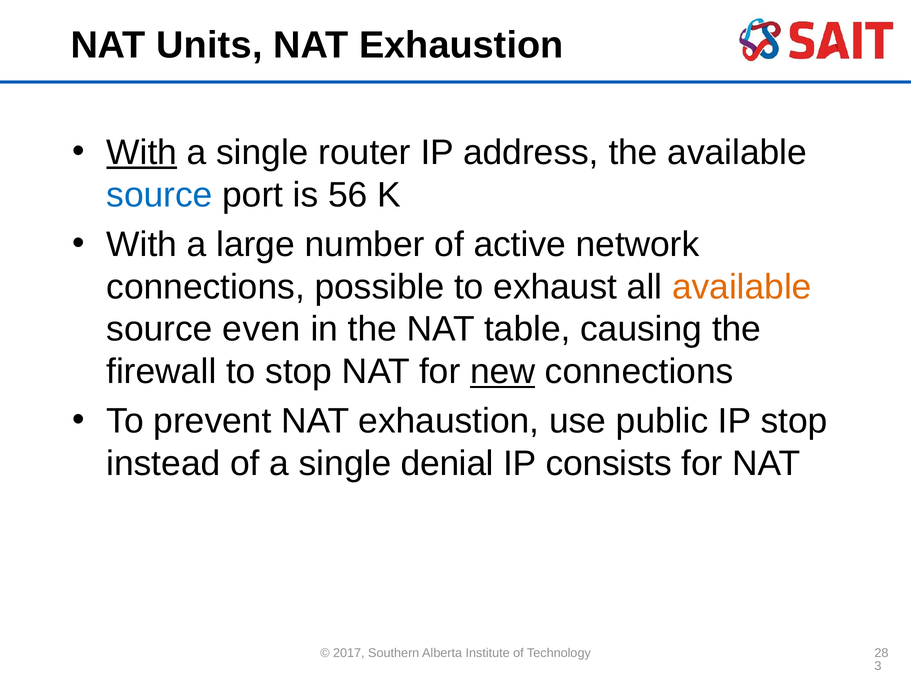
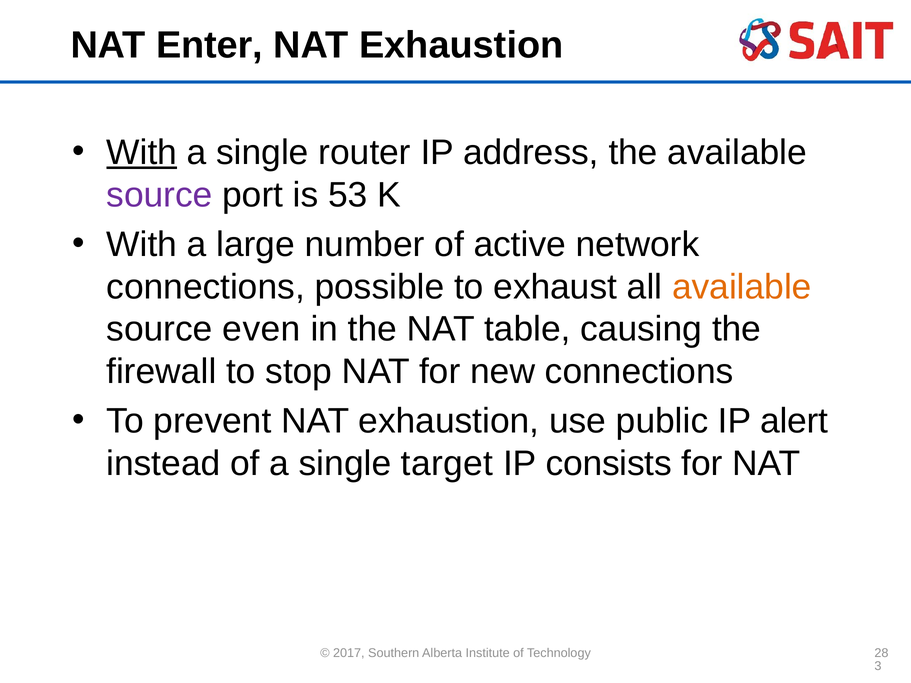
Units: Units -> Enter (210, 45)
source colour: blue -> purple (159, 195)
56: 56 -> 53 (348, 195)
new underline: present -> none (503, 372)
IP stop: stop -> alert (794, 421)
denial: denial -> target (447, 464)
